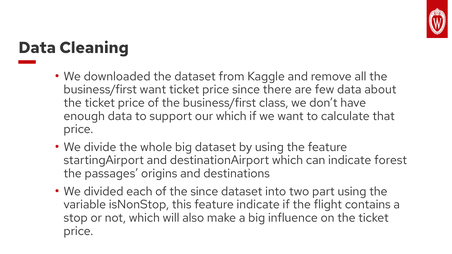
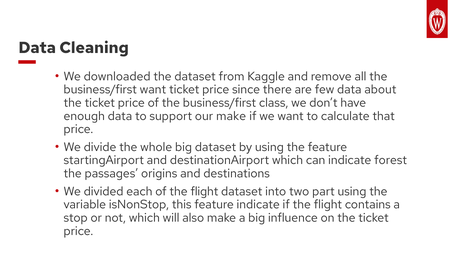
our which: which -> make (231, 116)
of the since: since -> flight (204, 192)
